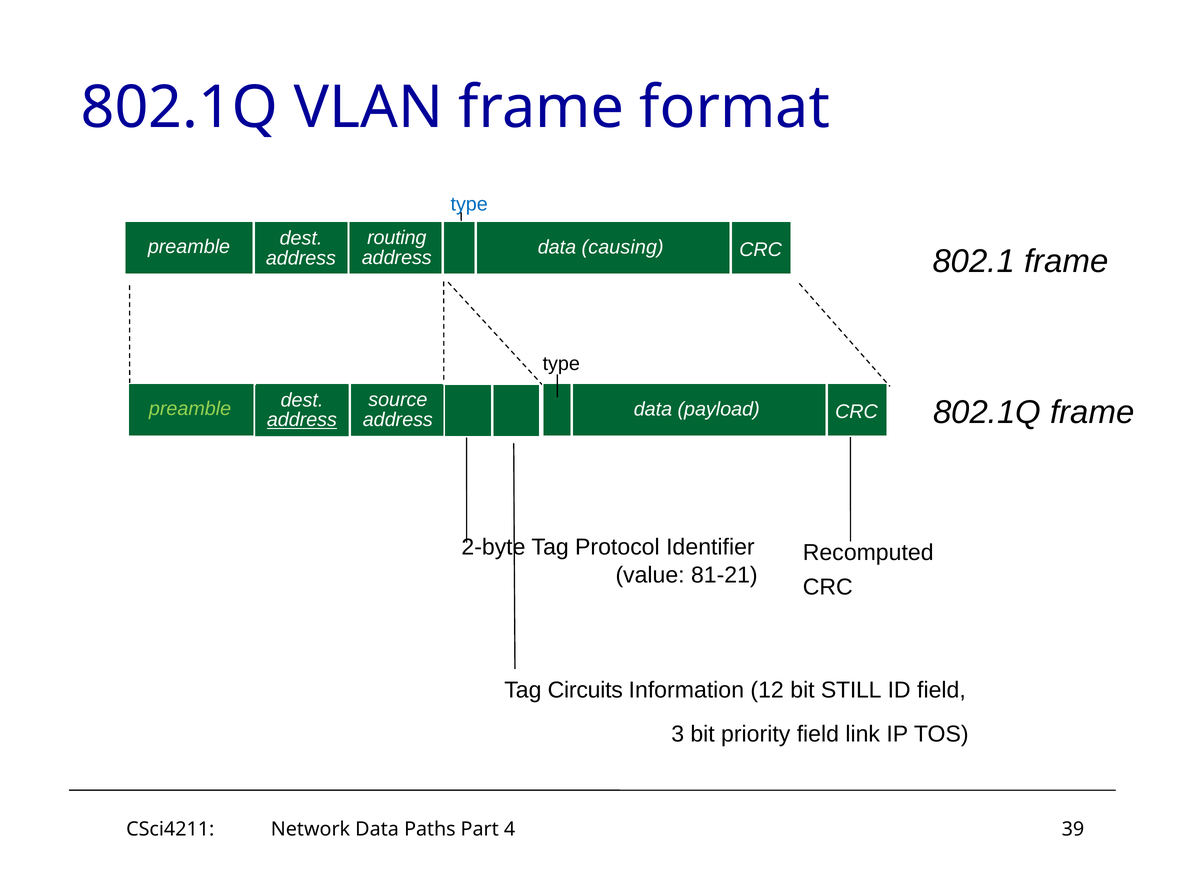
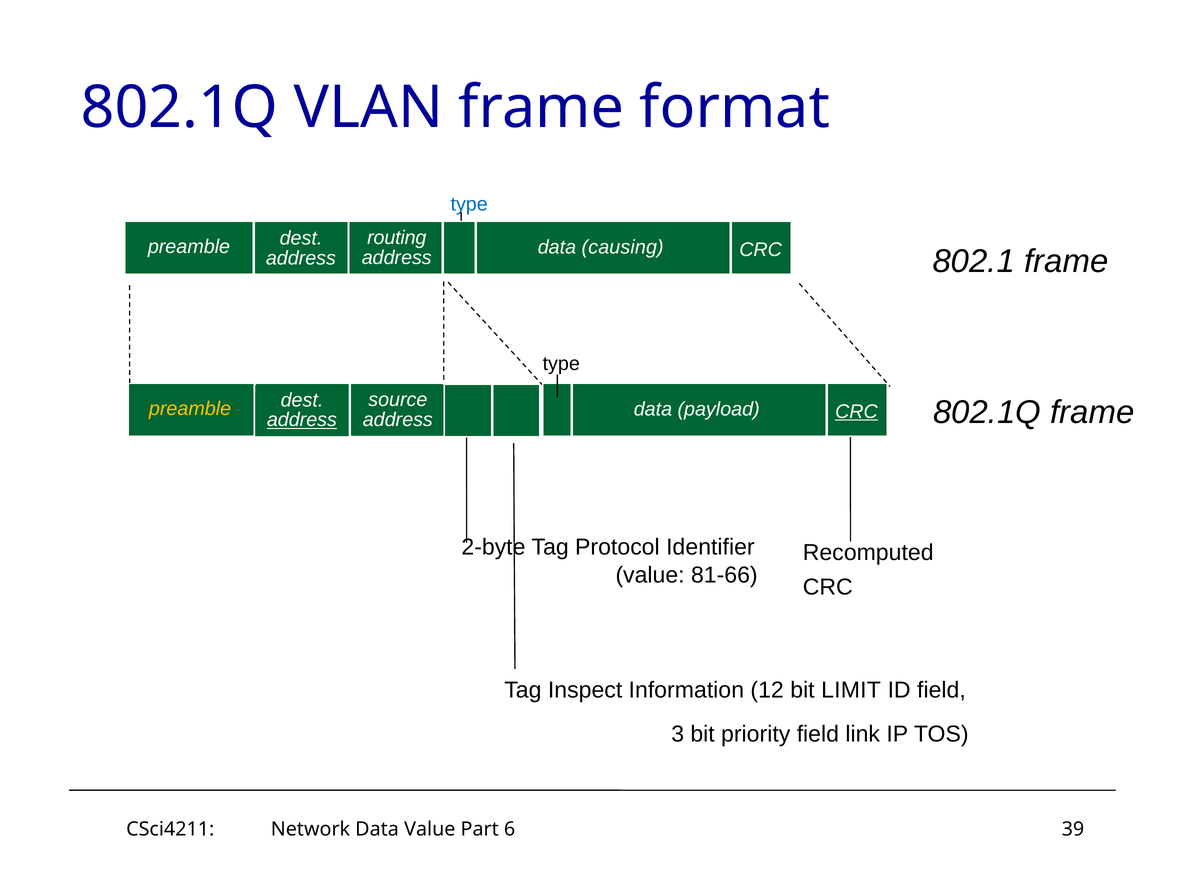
preamble colour: light green -> yellow (190, 409)
CRC underline: none -> present (856, 412)
81-21: 81-21 -> 81-66 (724, 575)
Circuits: Circuits -> Inspect (585, 690)
STILL: STILL -> LIMIT (851, 690)
Data Paths: Paths -> Value (430, 829)
4: 4 -> 6 (510, 829)
